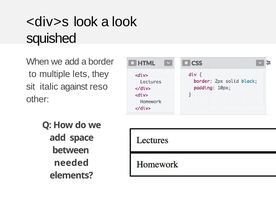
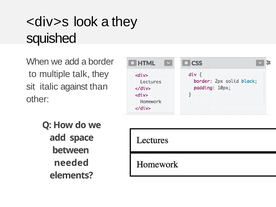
a look: look -> they (124, 22)
lets: lets -> talk (81, 74)
reso: reso -> than (99, 87)
